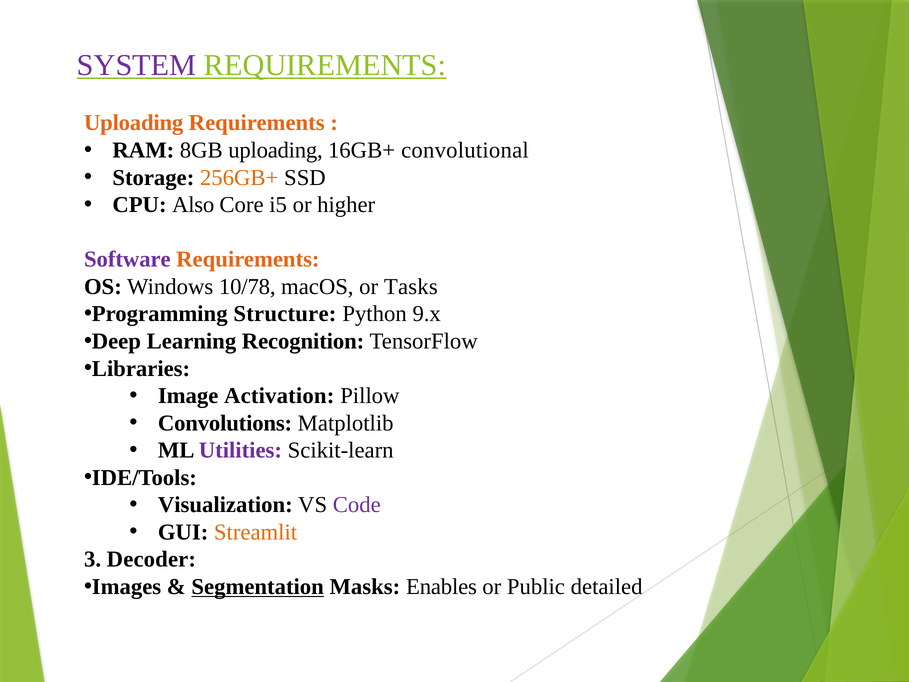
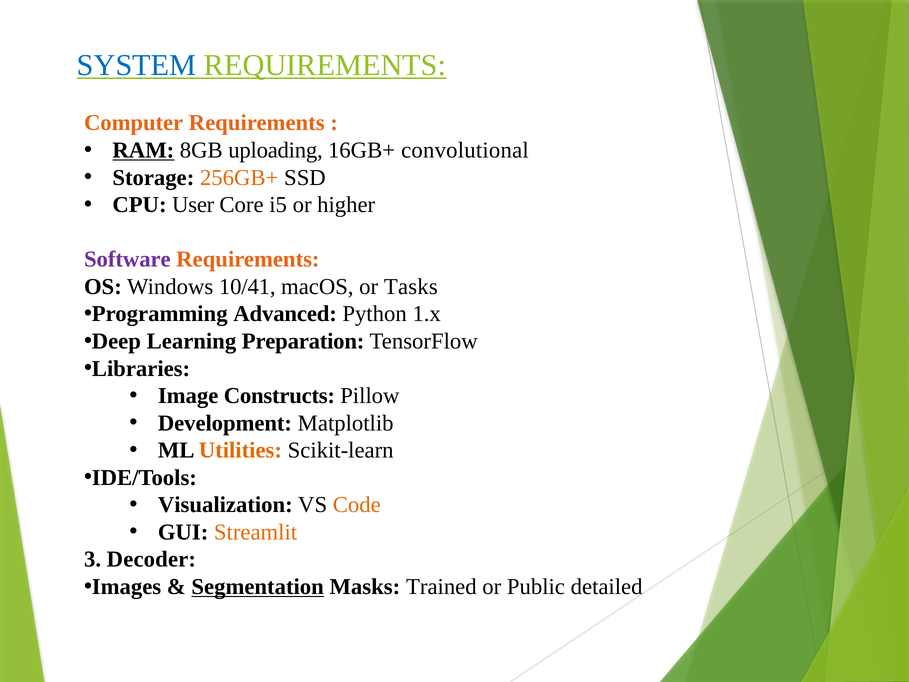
SYSTEM colour: purple -> blue (137, 65)
Uploading: Uploading -> Computer (134, 123)
RAM underline: none -> present (143, 150)
Also: Also -> User (193, 205)
10/78: 10/78 -> 10/41 (247, 287)
Structure: Structure -> Advanced (285, 314)
9.x: 9.x -> 1.x (427, 314)
Recognition: Recognition -> Preparation (303, 341)
Activation: Activation -> Constructs (279, 396)
Convolutions: Convolutions -> Development (225, 423)
Utilities colour: purple -> orange (240, 450)
Code colour: purple -> orange (357, 505)
Enables: Enables -> Trained (441, 587)
